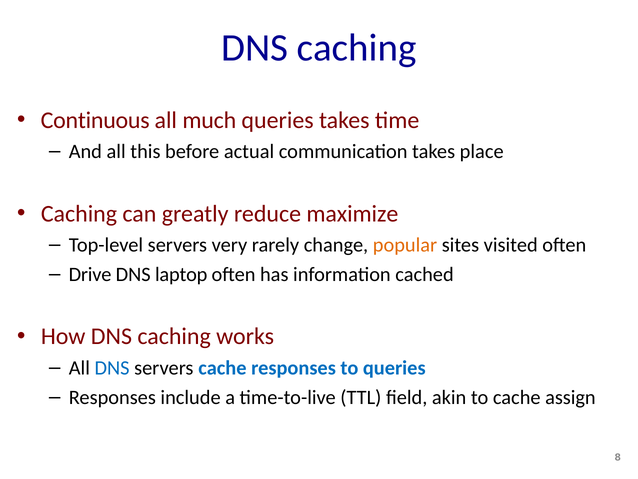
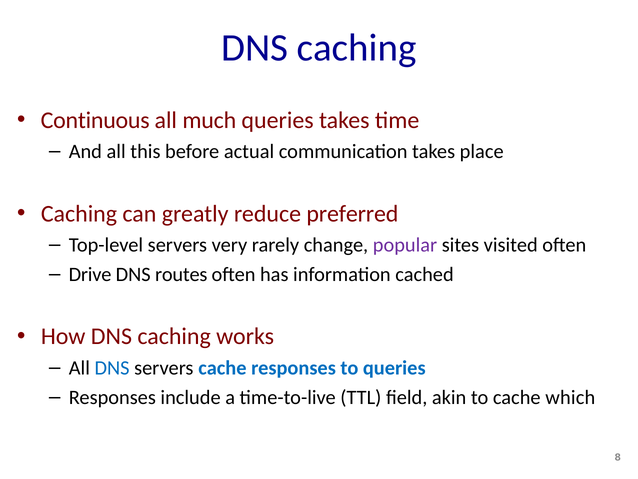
maximize: maximize -> preferred (352, 213)
popular colour: orange -> purple (405, 245)
laptop: laptop -> routes (181, 274)
assign: assign -> which (570, 397)
